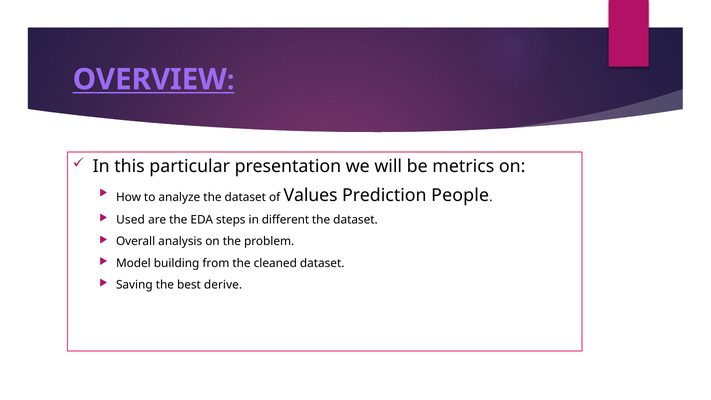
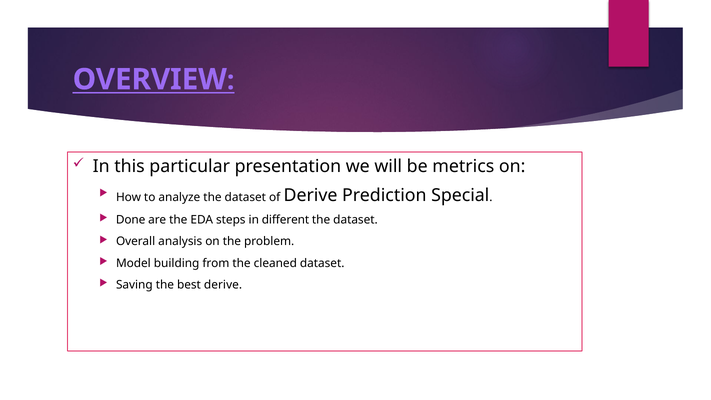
of Values: Values -> Derive (311, 195)
People: People -> Special (460, 195)
Used: Used -> Done (131, 220)
